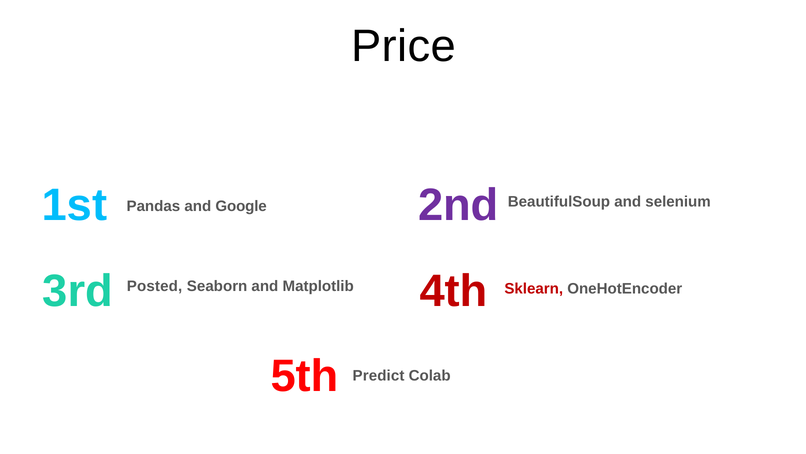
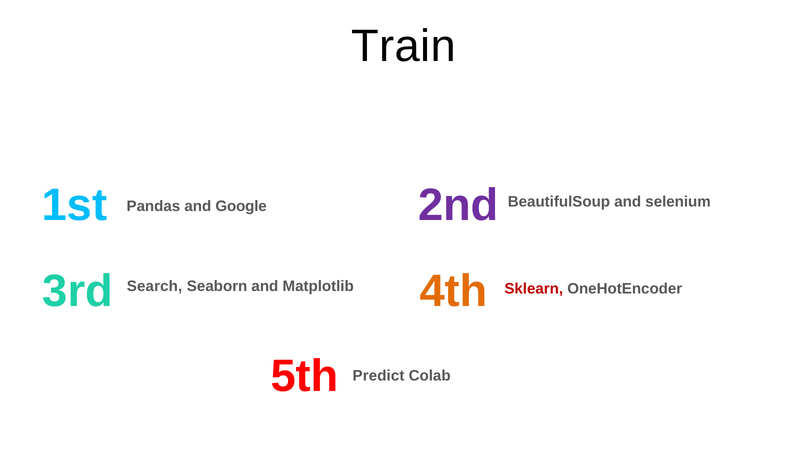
Price: Price -> Train (404, 46)
4th colour: red -> orange (454, 291)
Posted: Posted -> Search (155, 286)
